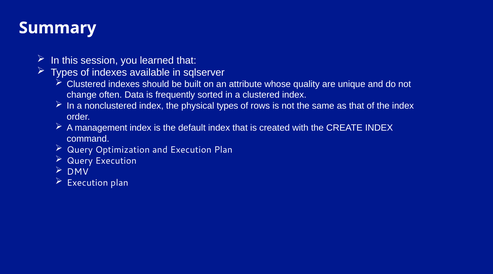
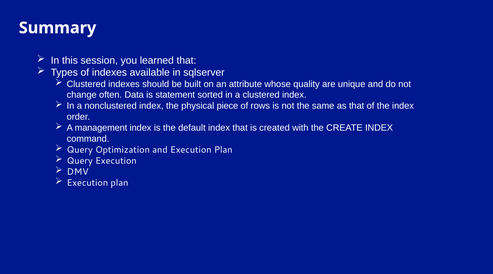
frequently: frequently -> statement (175, 95)
physical types: types -> piece (227, 106)
